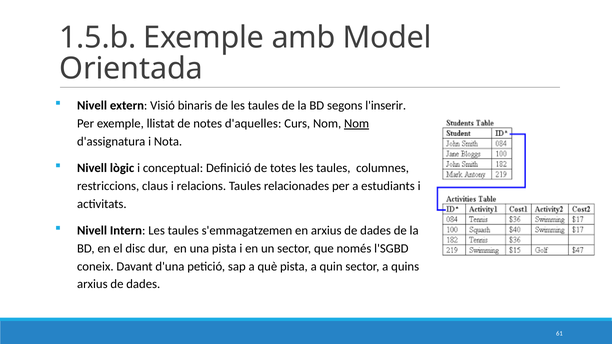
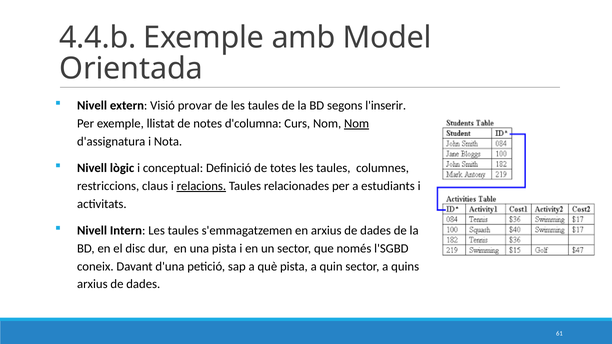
1.5.b: 1.5.b -> 4.4.b (98, 38)
binaris: binaris -> provar (195, 106)
d'aquelles: d'aquelles -> d'columna (253, 124)
relacions underline: none -> present (201, 186)
